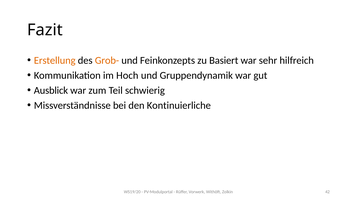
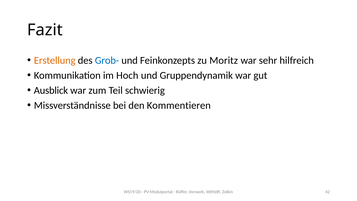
Grob- colour: orange -> blue (107, 60)
Basiert: Basiert -> Moritz (224, 60)
Kontinuierliche: Kontinuierliche -> Kommentieren (179, 105)
